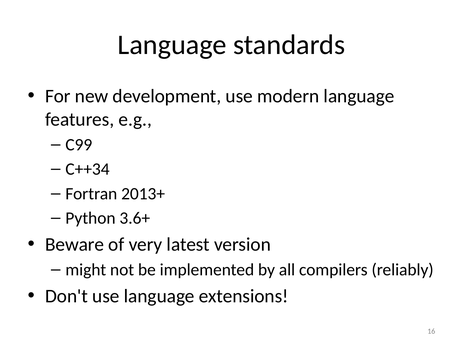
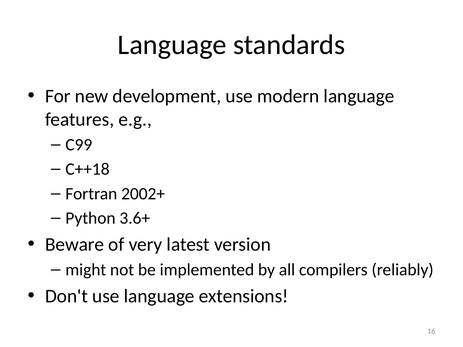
C++34: C++34 -> C++18 (87, 169)
2013+: 2013+ -> 2002+ (143, 194)
